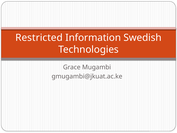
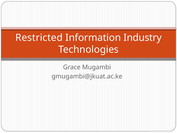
Swedish: Swedish -> Industry (143, 38)
